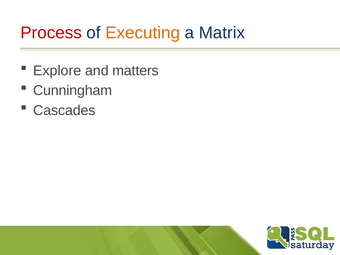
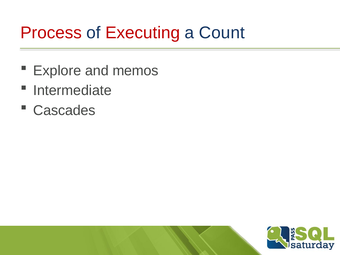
Executing colour: orange -> red (143, 33)
Matrix: Matrix -> Count (222, 33)
matters: matters -> memos (136, 71)
Cunningham: Cunningham -> Intermediate (72, 91)
